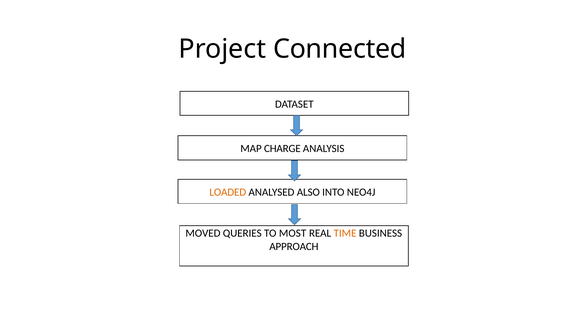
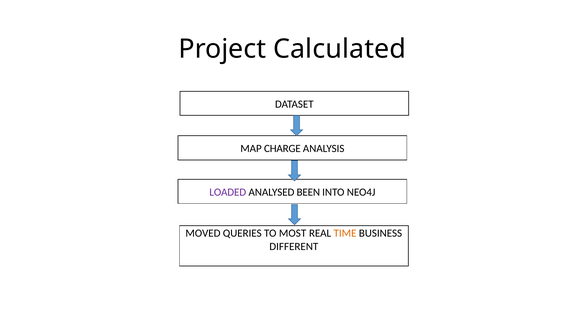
Connected: Connected -> Calculated (340, 49)
LOADED colour: orange -> purple (228, 192)
ALSO: ALSO -> BEEN (308, 192)
APPROACH: APPROACH -> DIFFERENT (294, 247)
